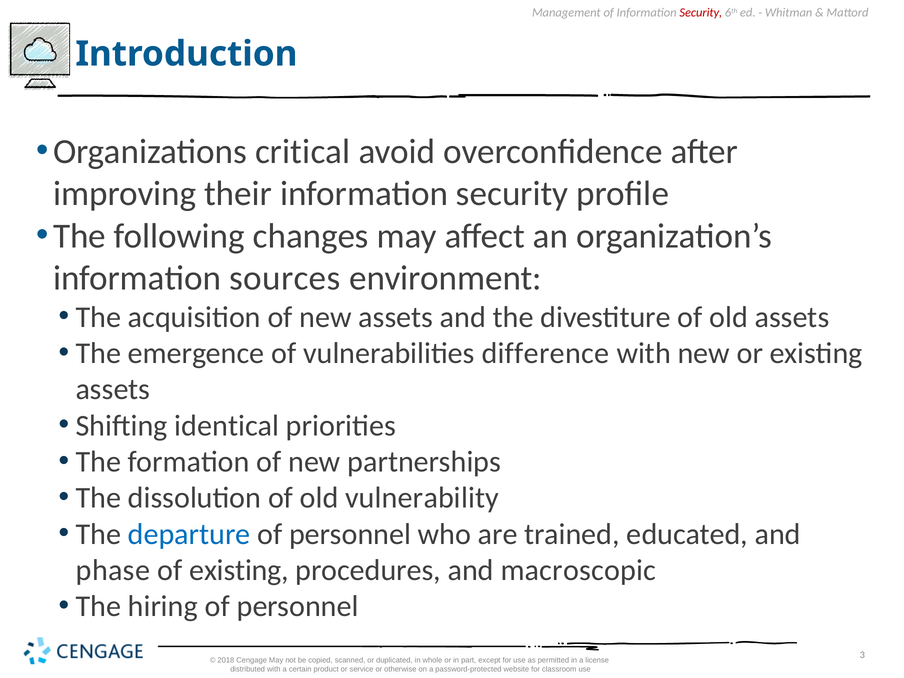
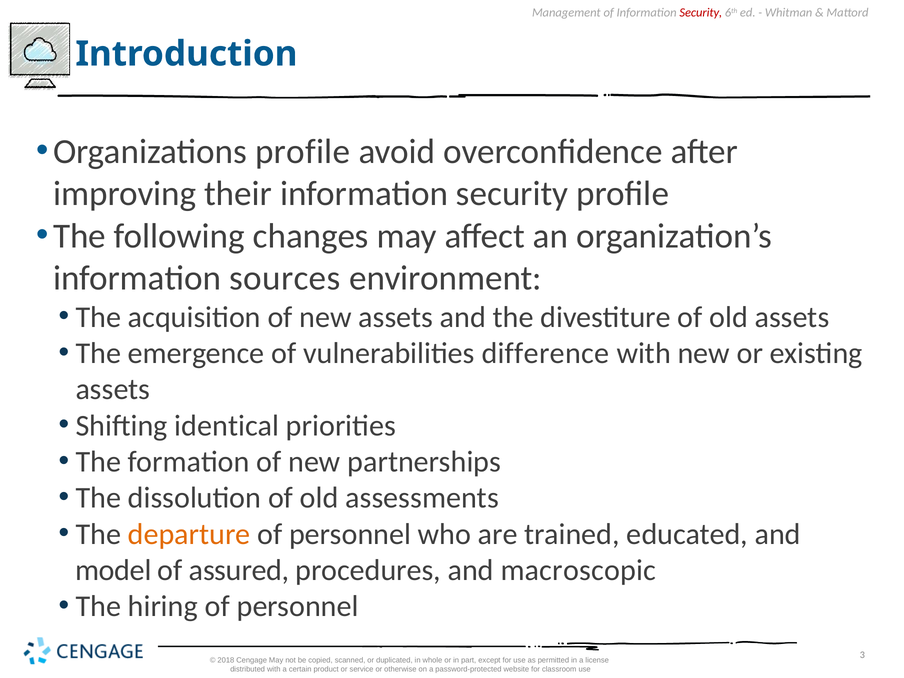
Organizations critical: critical -> profile (303, 152)
vulnerability: vulnerability -> assessments (422, 498)
departure colour: blue -> orange (189, 534)
phase: phase -> model (113, 570)
of existing: existing -> assured (239, 570)
